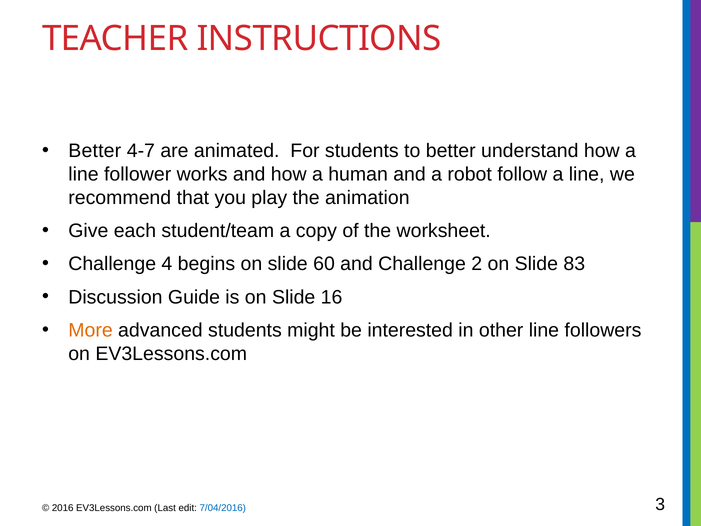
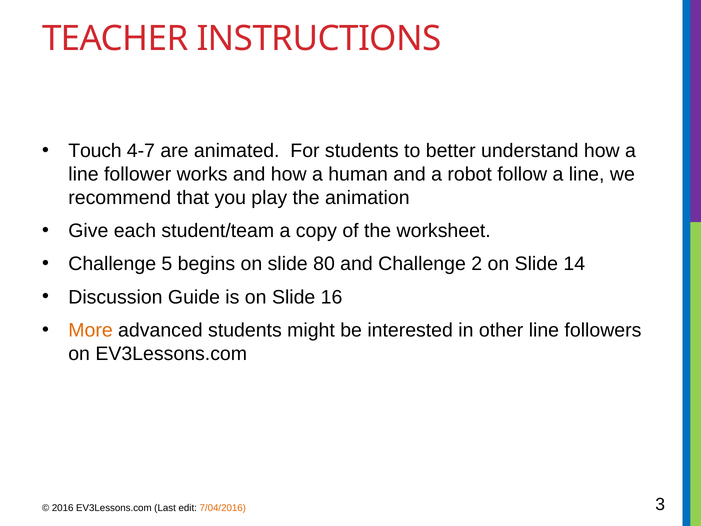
Better: Better -> Touch (95, 151)
4: 4 -> 5 (167, 264)
60: 60 -> 80 (324, 264)
83: 83 -> 14 (574, 264)
7/04/2016 colour: blue -> orange (223, 508)
